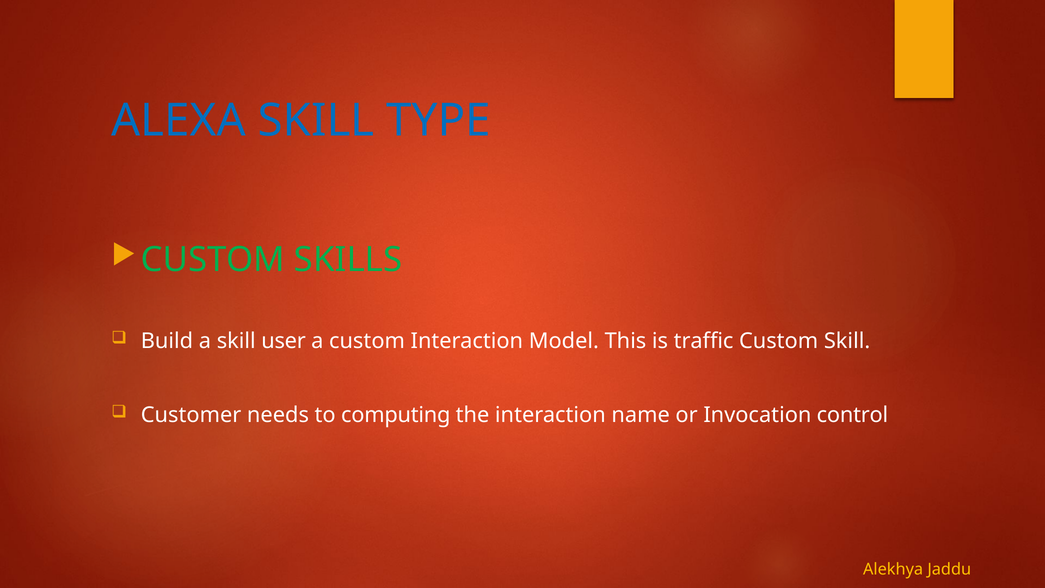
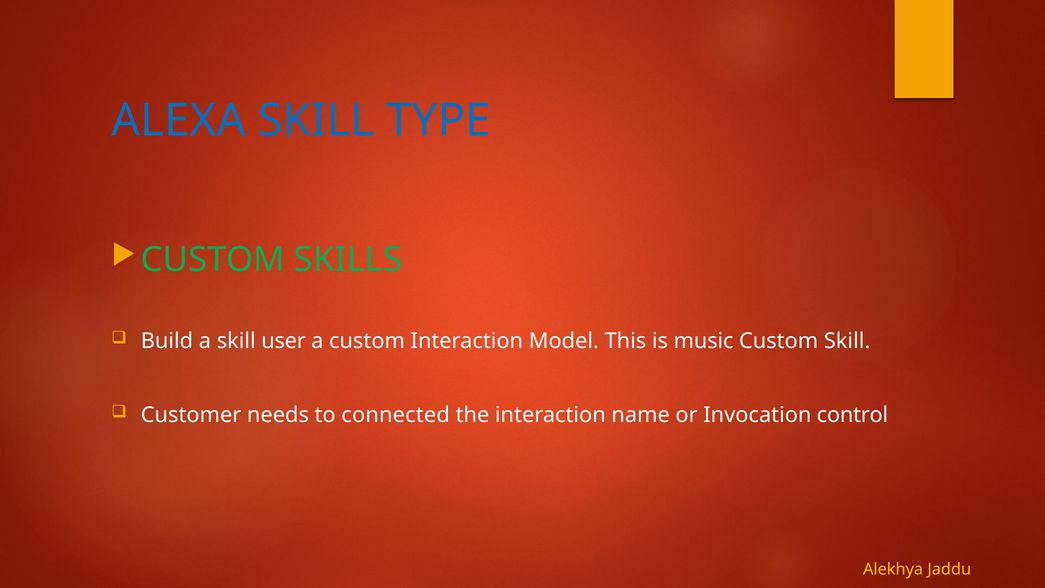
traffic: traffic -> music (704, 341)
computing: computing -> connected (396, 415)
